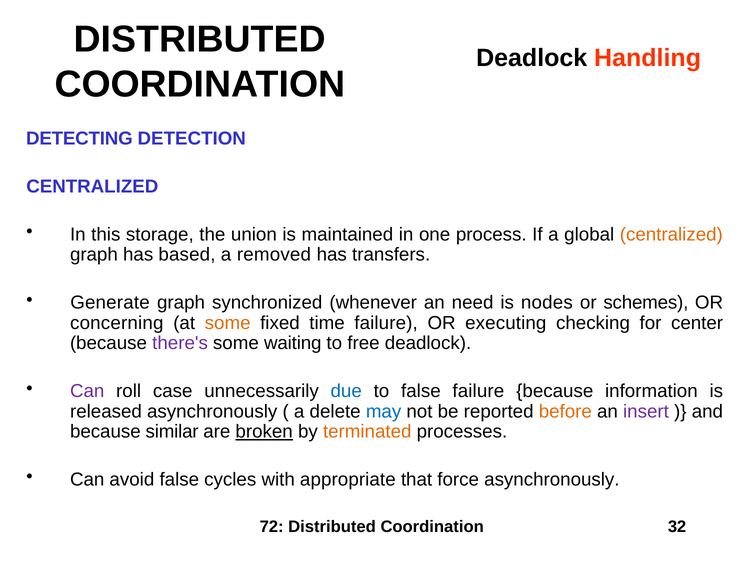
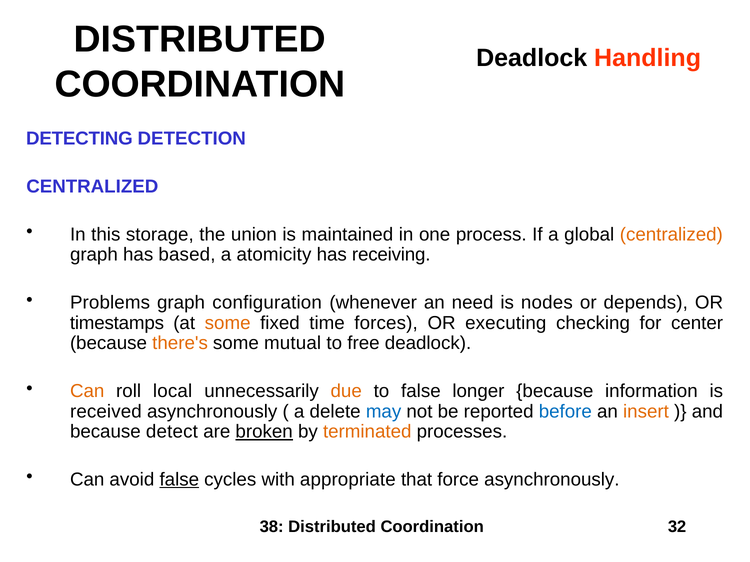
removed: removed -> atomicity (274, 255)
transfers: transfers -> receiving (391, 255)
Generate: Generate -> Problems (110, 303)
synchronized: synchronized -> configuration (267, 303)
schemes: schemes -> depends (646, 303)
concerning: concerning -> timestamps (117, 323)
time failure: failure -> forces (386, 323)
there's colour: purple -> orange (180, 344)
waiting: waiting -> mutual (293, 344)
Can colour: purple -> orange (87, 392)
case: case -> local (173, 392)
due colour: blue -> orange (346, 392)
false failure: failure -> longer (478, 392)
released: released -> received (106, 412)
before colour: orange -> blue (565, 412)
insert colour: purple -> orange (646, 412)
similar: similar -> detect (172, 432)
false underline: none -> present (179, 480)
72: 72 -> 38 (272, 527)
